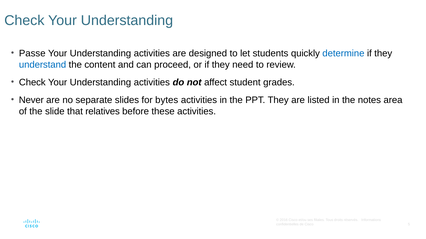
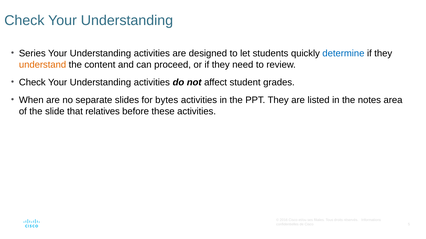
Passe: Passe -> Series (32, 53)
understand colour: blue -> orange (43, 65)
Never: Never -> When (31, 100)
